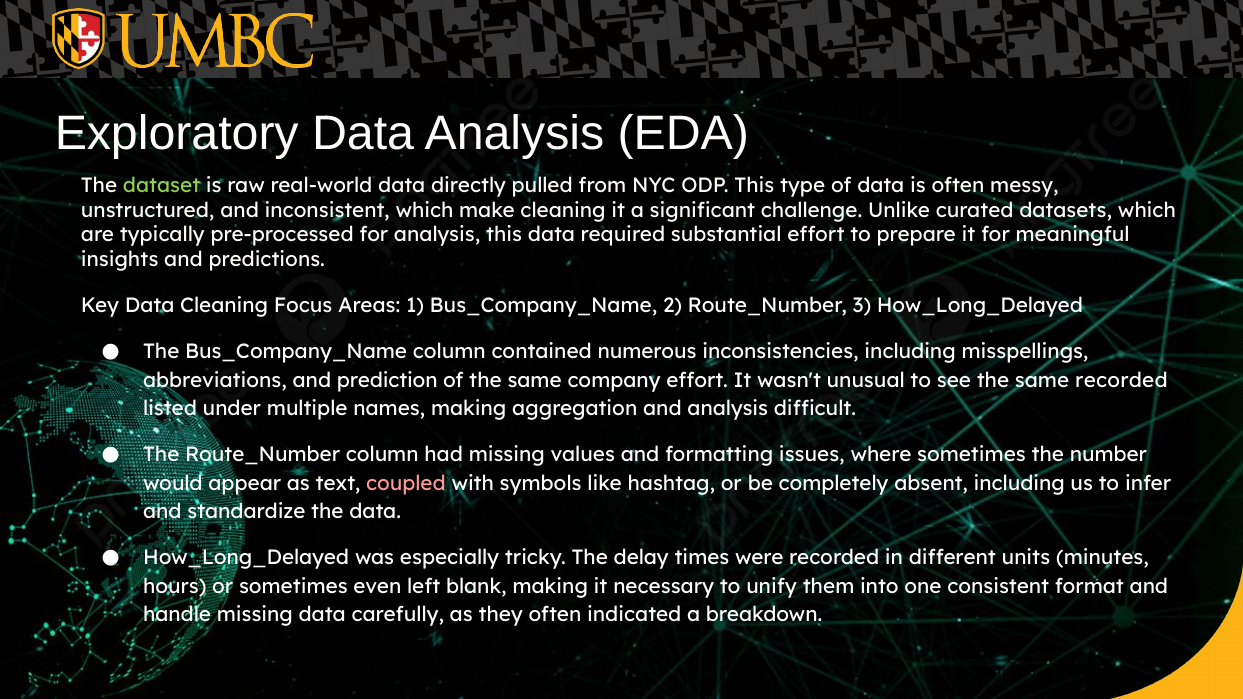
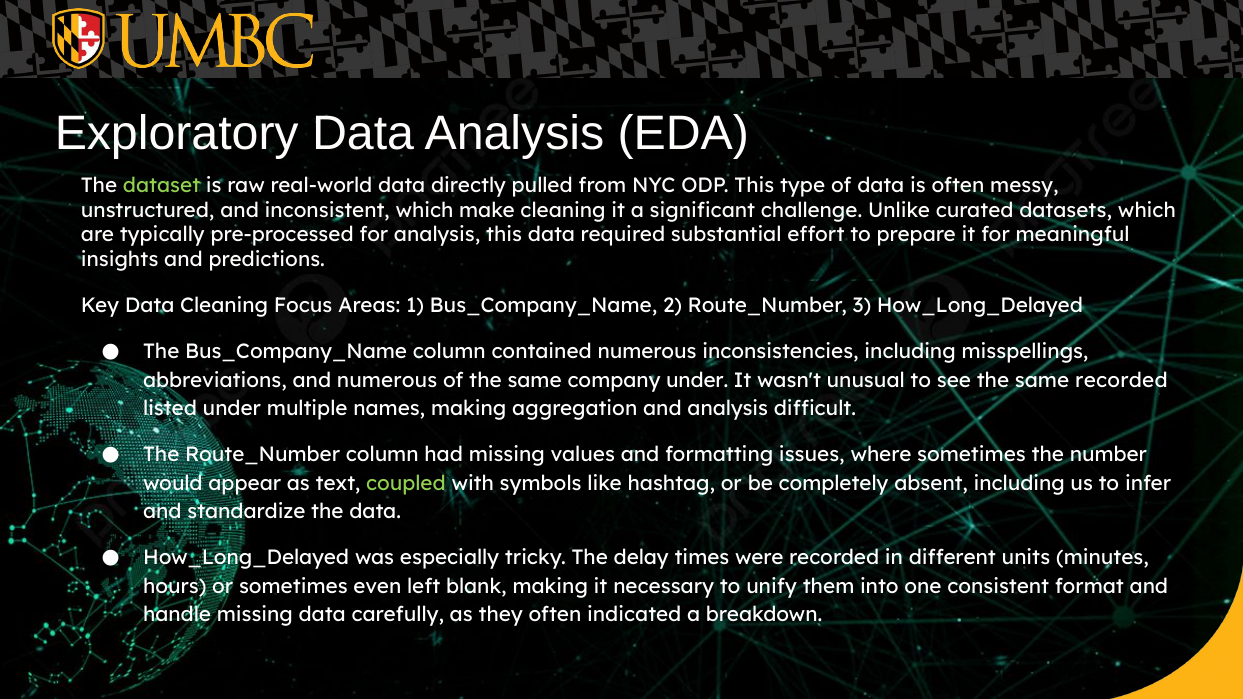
and prediction: prediction -> numerous (387, 380)
company effort: effort -> under (697, 380)
coupled colour: pink -> light green (406, 483)
